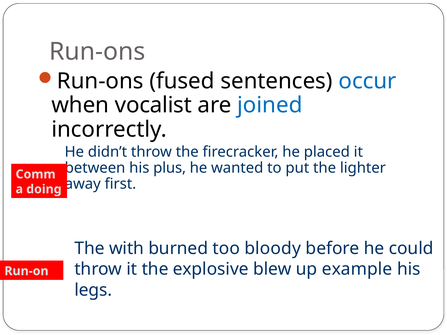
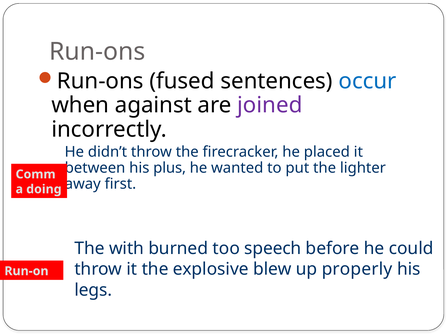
vocalist: vocalist -> against (153, 105)
joined colour: blue -> purple (270, 105)
bloody: bloody -> speech (273, 249)
example: example -> properly (357, 269)
